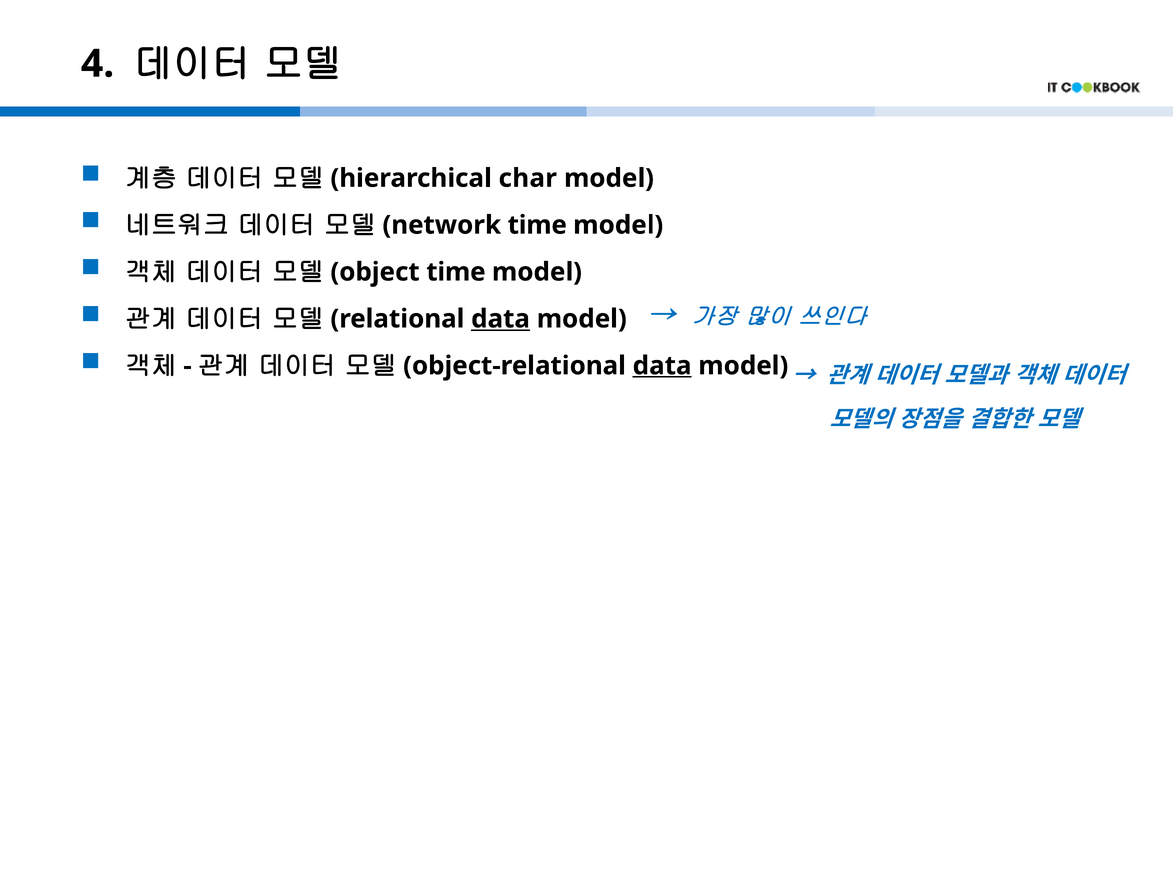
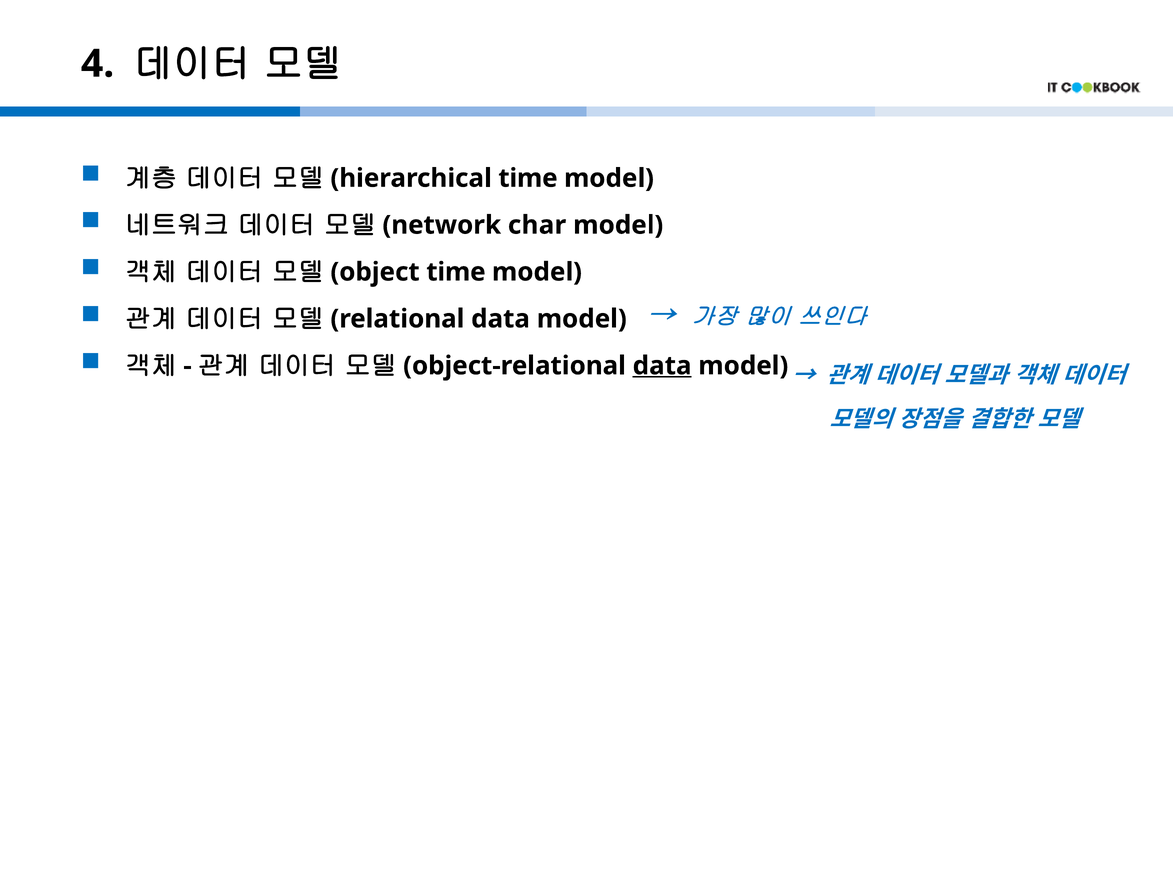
char: char -> time (528, 178)
time: time -> char (537, 225)
data underline: present -> none (501, 319)
